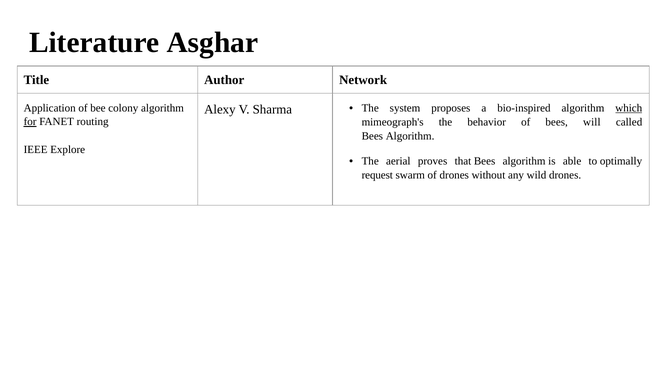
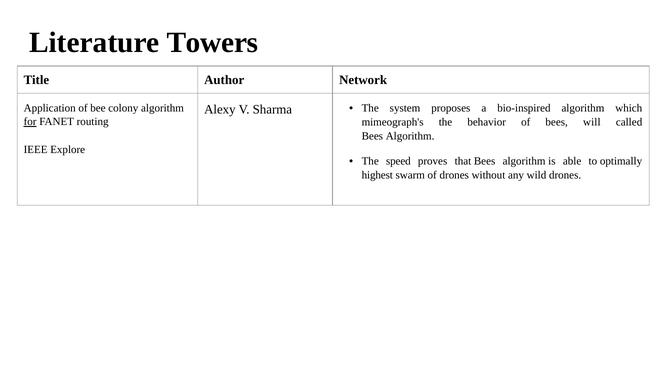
Asghar: Asghar -> Towers (213, 43)
which underline: present -> none (629, 108)
aerial: aerial -> speed (398, 161)
request: request -> highest (377, 175)
